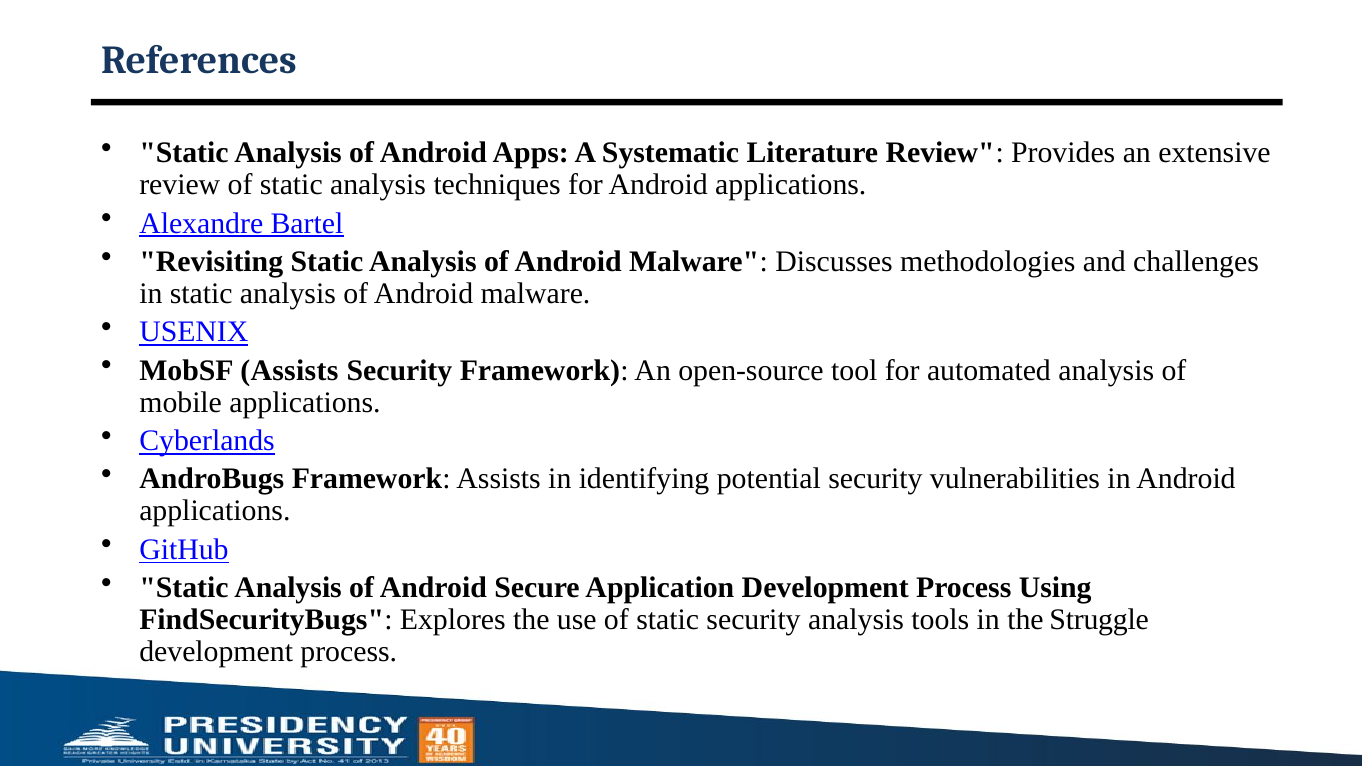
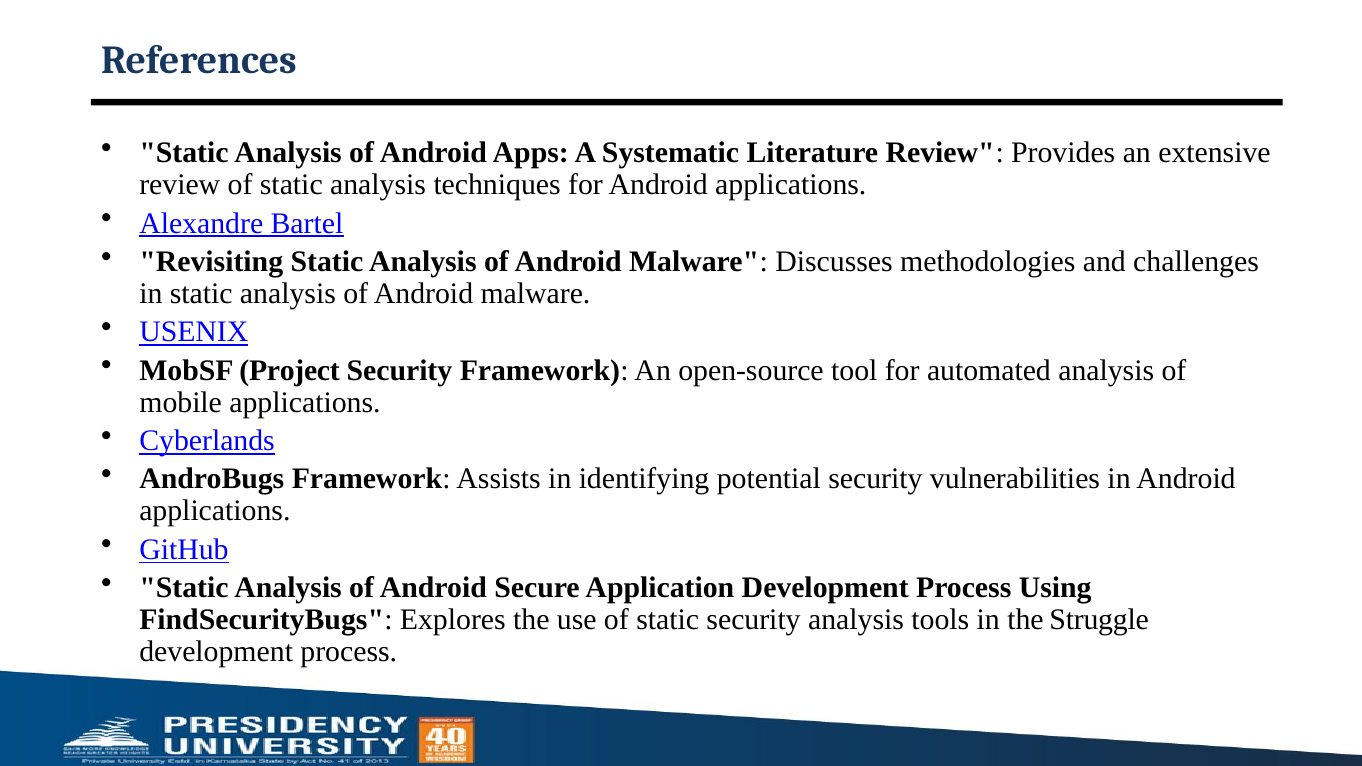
MobSF Assists: Assists -> Project (290, 370)
